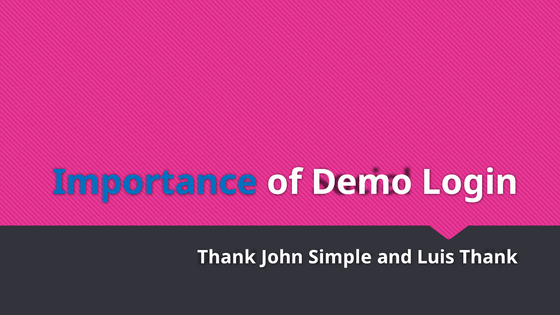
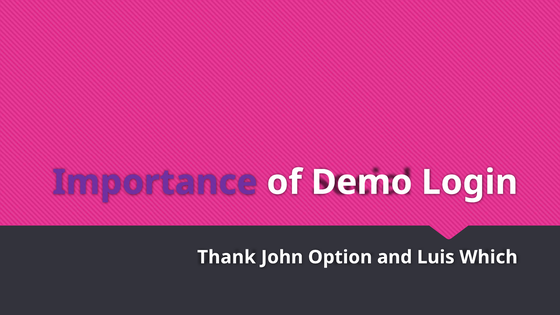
Importance colour: blue -> purple (155, 182)
Simple: Simple -> Option (340, 257)
Luis Thank: Thank -> Which (488, 257)
